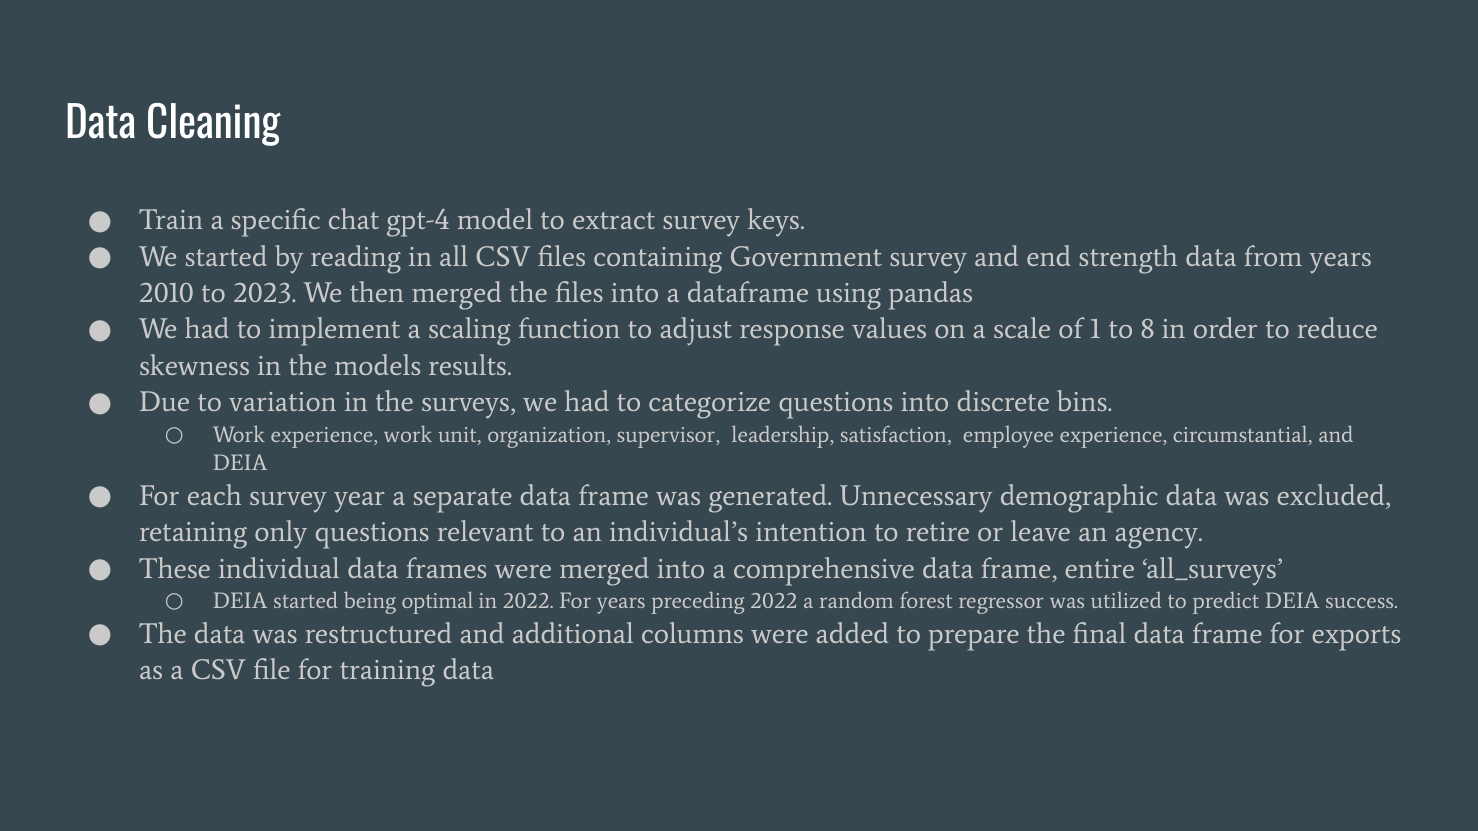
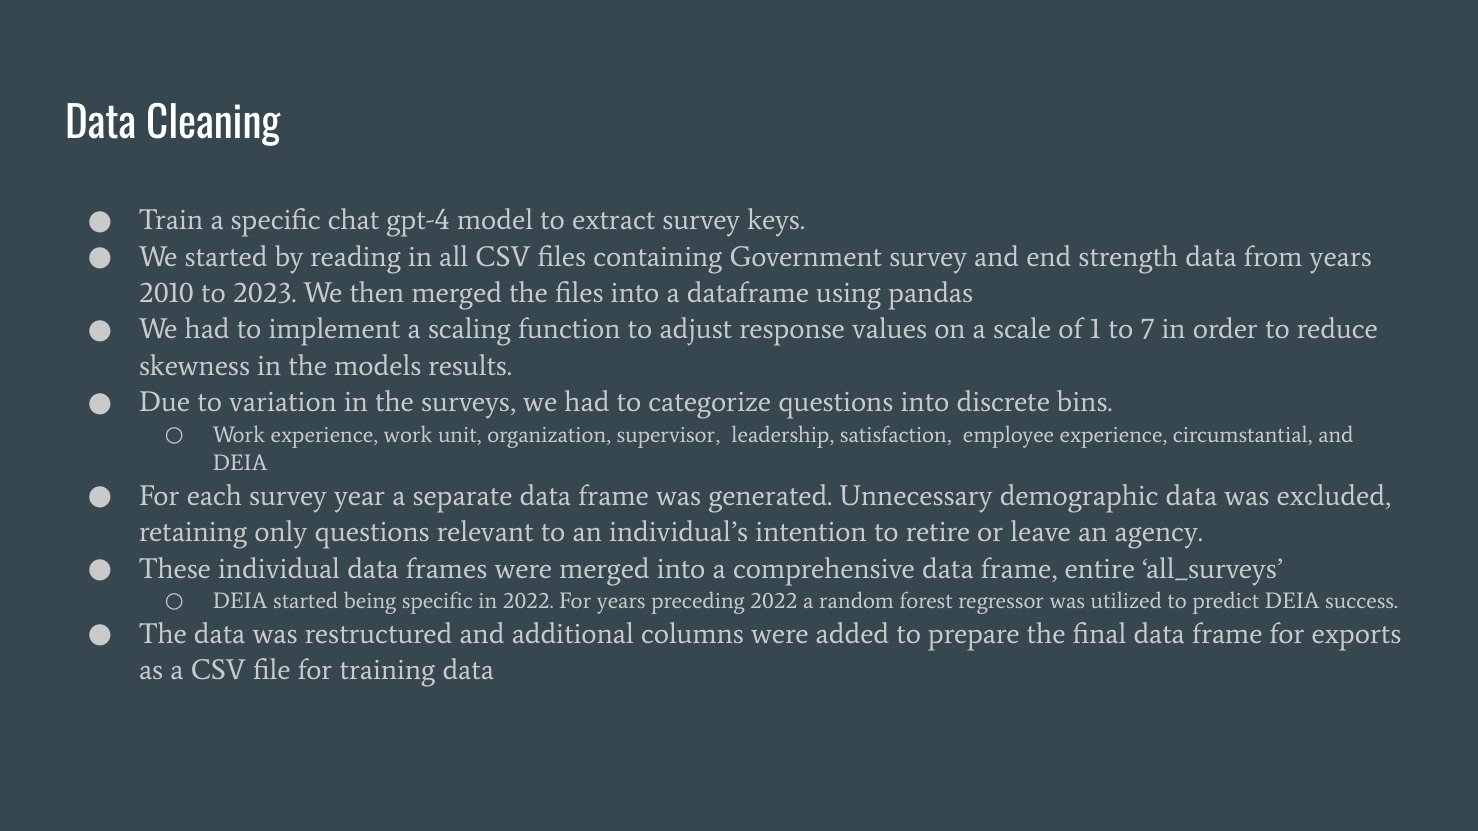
8: 8 -> 7 (1147, 330)
being optimal: optimal -> specific (437, 601)
